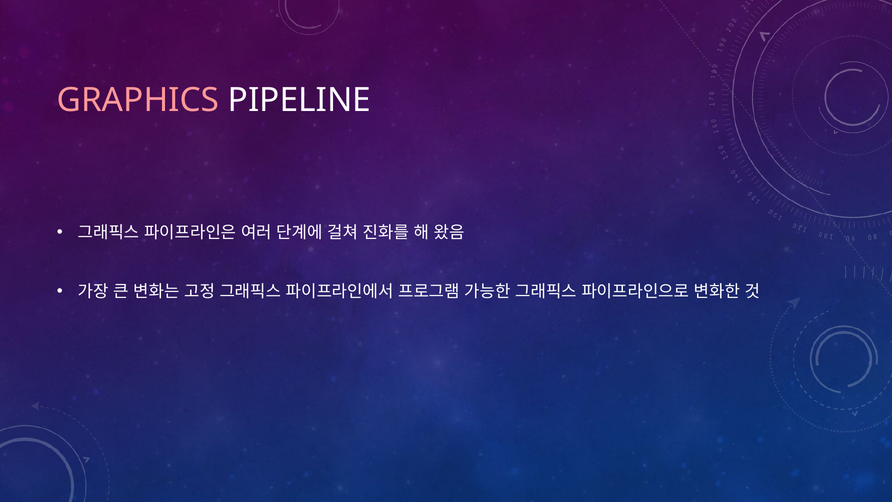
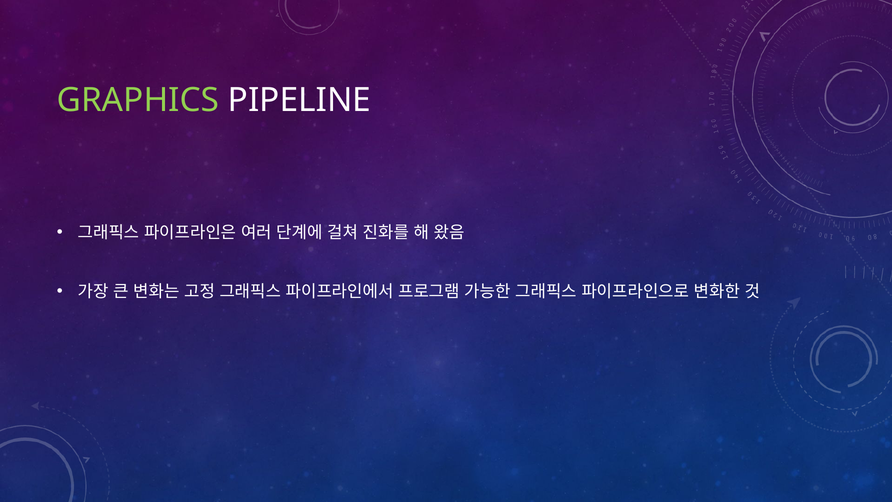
GRAPHICS colour: pink -> light green (138, 100)
